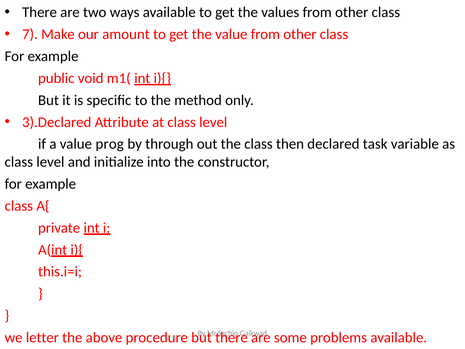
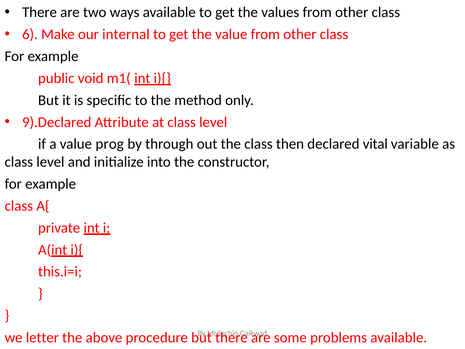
7: 7 -> 6 (30, 34)
amount: amount -> internal (126, 34)
3).Declared: 3).Declared -> 9).Declared (57, 122)
task: task -> vital (375, 144)
